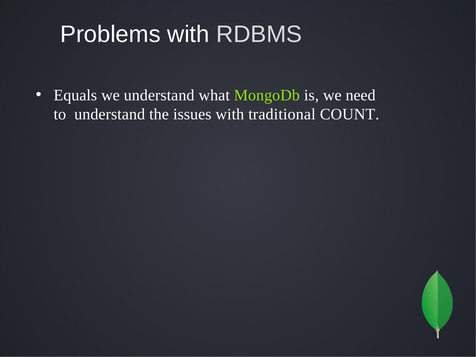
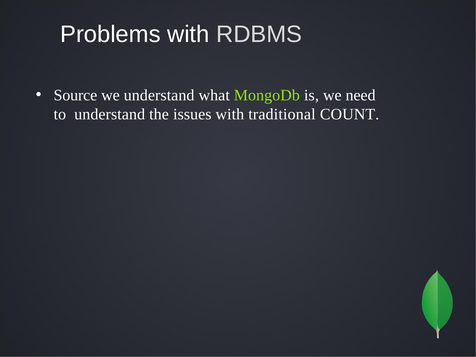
Equals: Equals -> Source (75, 95)
